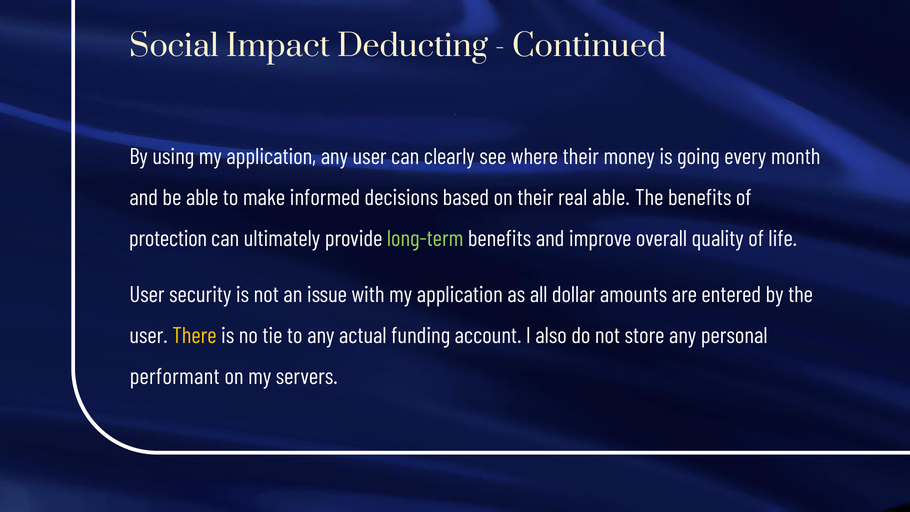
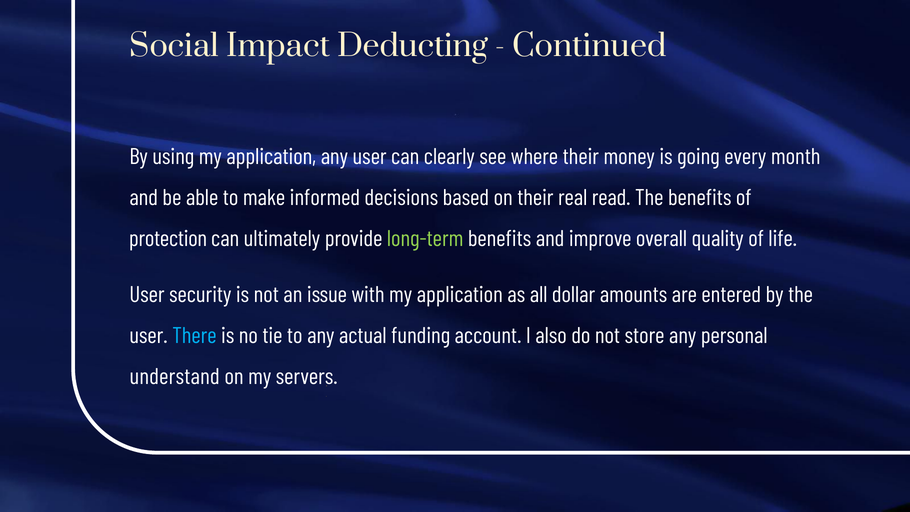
real able: able -> read (611, 198)
There colour: yellow -> light blue (194, 336)
performant: performant -> understand (175, 377)
